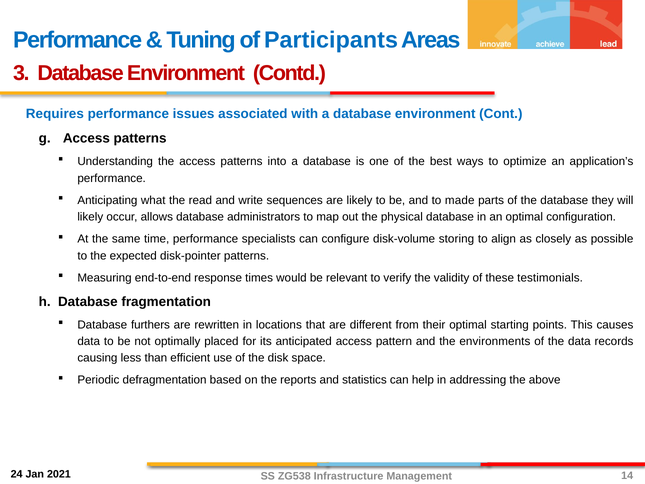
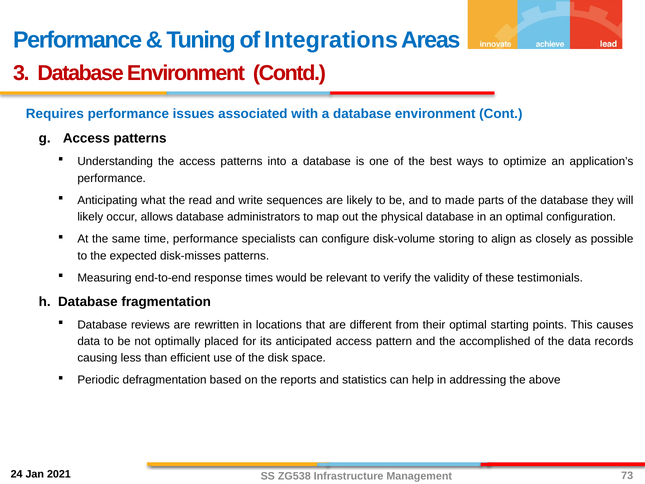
Participants: Participants -> Integrations (331, 40)
disk-pointer: disk-pointer -> disk-misses (190, 256)
furthers: furthers -> reviews (150, 324)
environments: environments -> accomplished (495, 341)
14: 14 -> 73 (627, 476)
